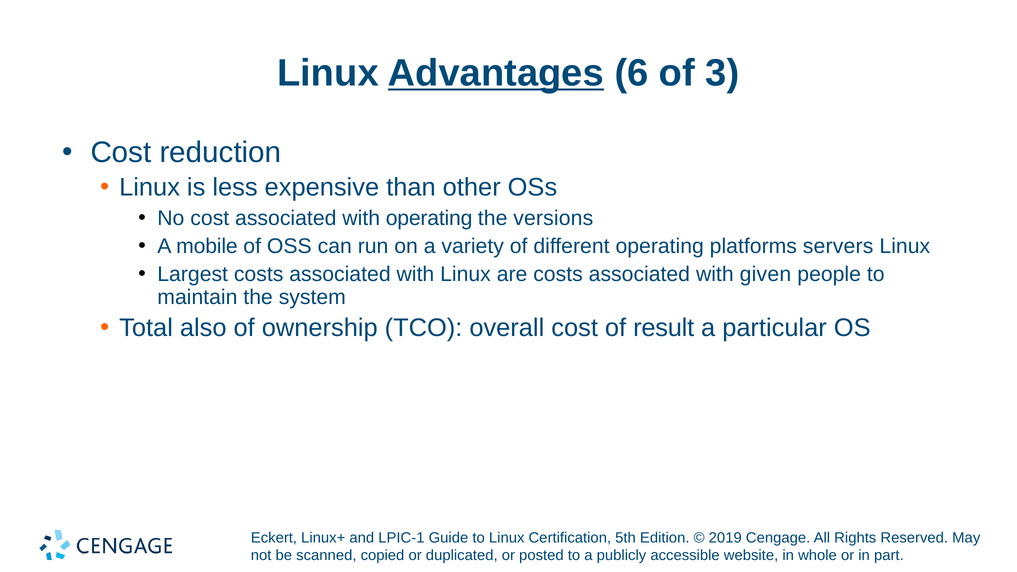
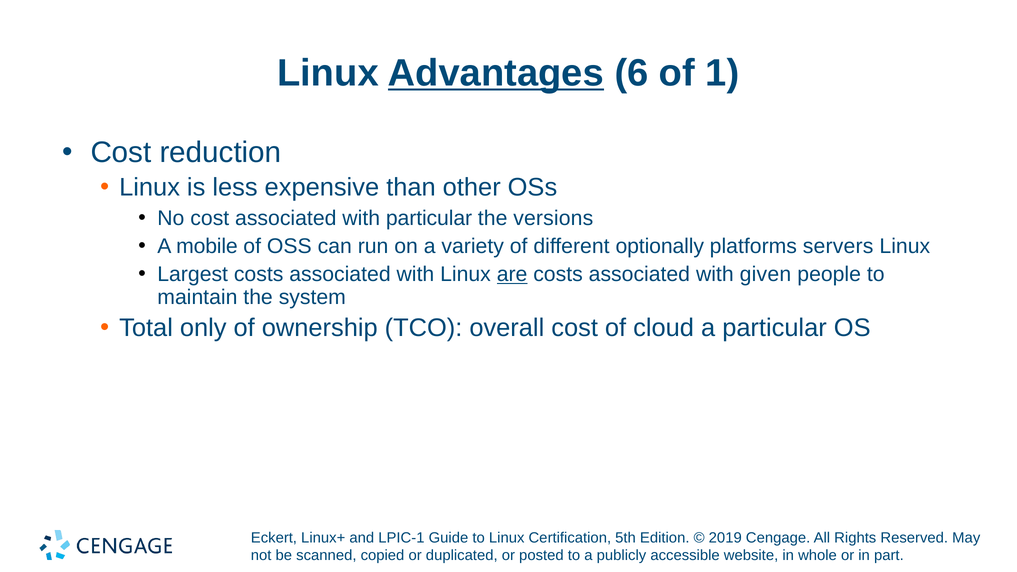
3: 3 -> 1 (722, 73)
with operating: operating -> particular (429, 218)
different operating: operating -> optionally (660, 246)
are underline: none -> present (512, 274)
also: also -> only (203, 328)
result: result -> cloud (664, 328)
